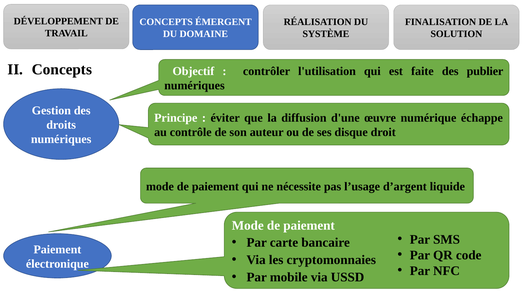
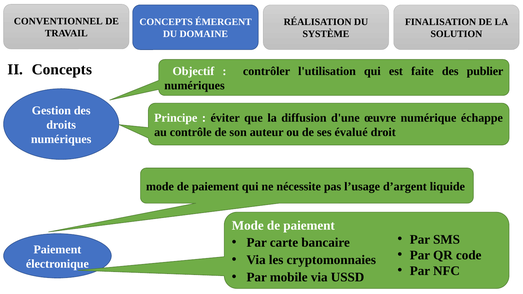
DÉVELOPPEMENT: DÉVELOPPEMENT -> CONVENTIONNEL (58, 21)
disque: disque -> évalué (351, 132)
